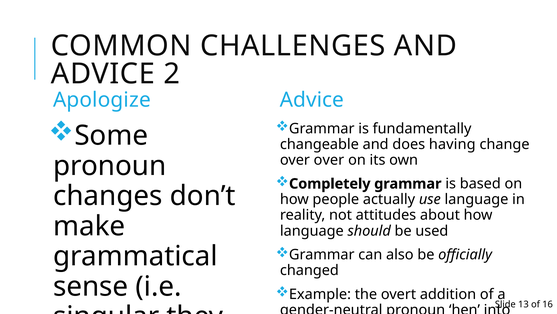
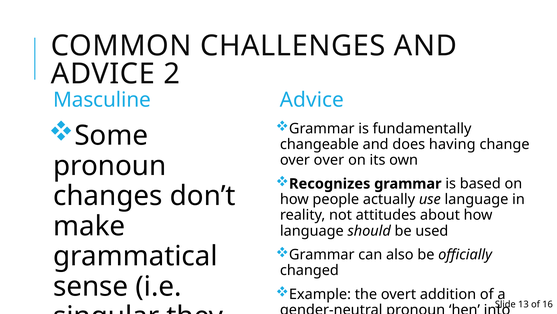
Apologize: Apologize -> Masculine (102, 100)
Completely: Completely -> Recognizes (330, 183)
